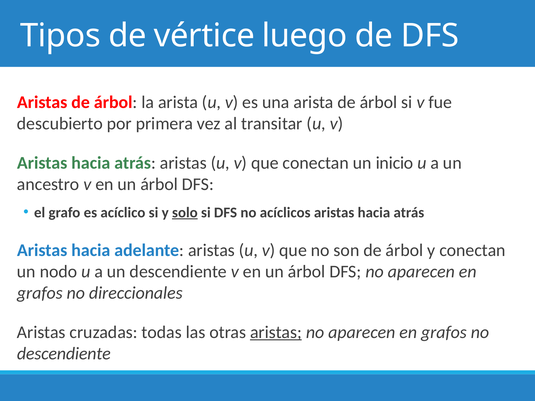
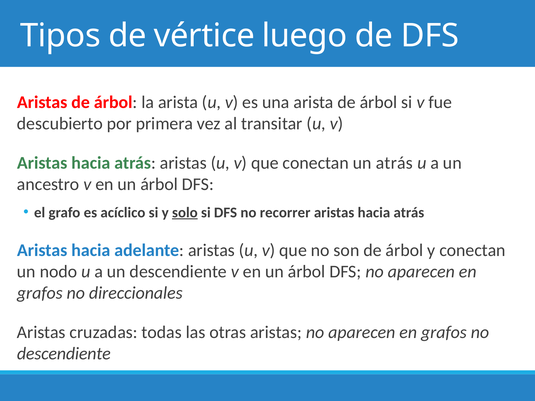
un inicio: inicio -> atrás (394, 163)
acíclicos: acíclicos -> recorrer (285, 213)
aristas underline: present -> none (276, 332)
